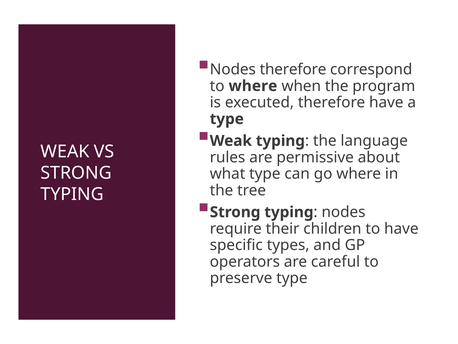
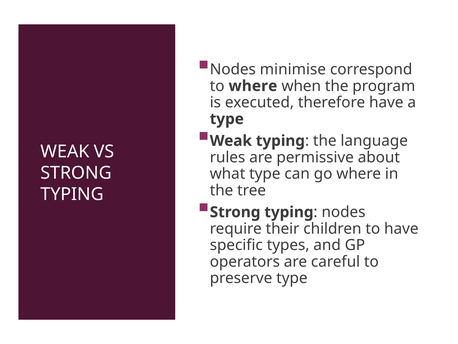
Nodes therefore: therefore -> minimise (293, 69)
